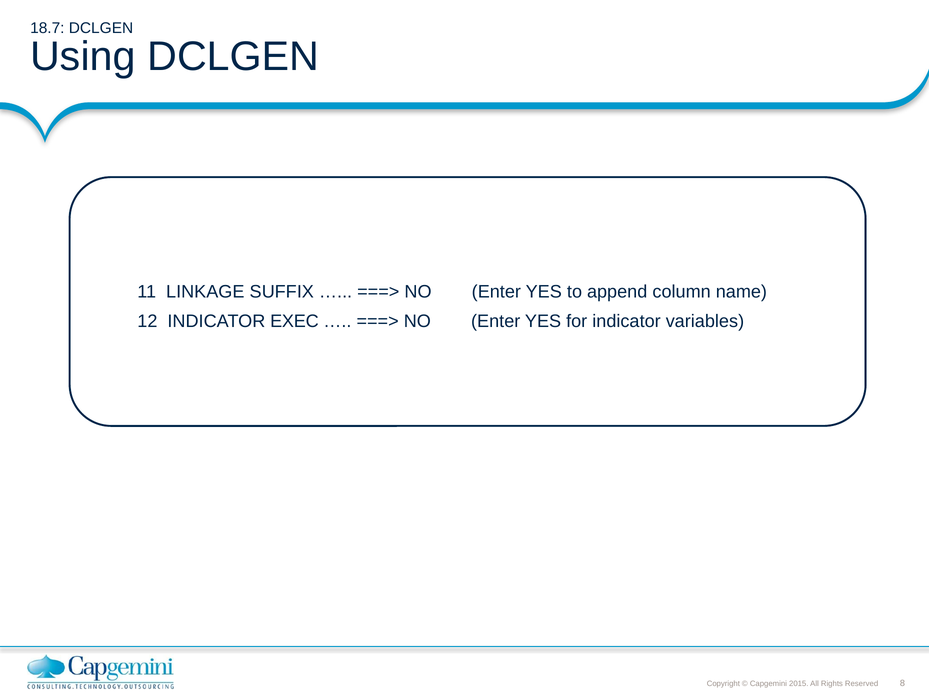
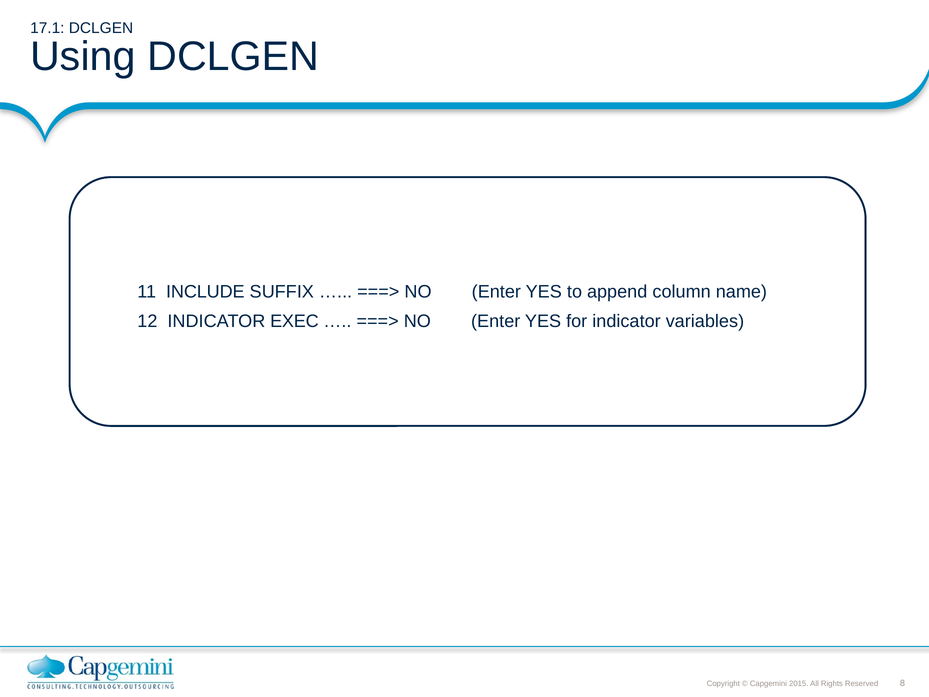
18.7: 18.7 -> 17.1 (47, 28)
LINKAGE: LINKAGE -> INCLUDE (205, 292)
